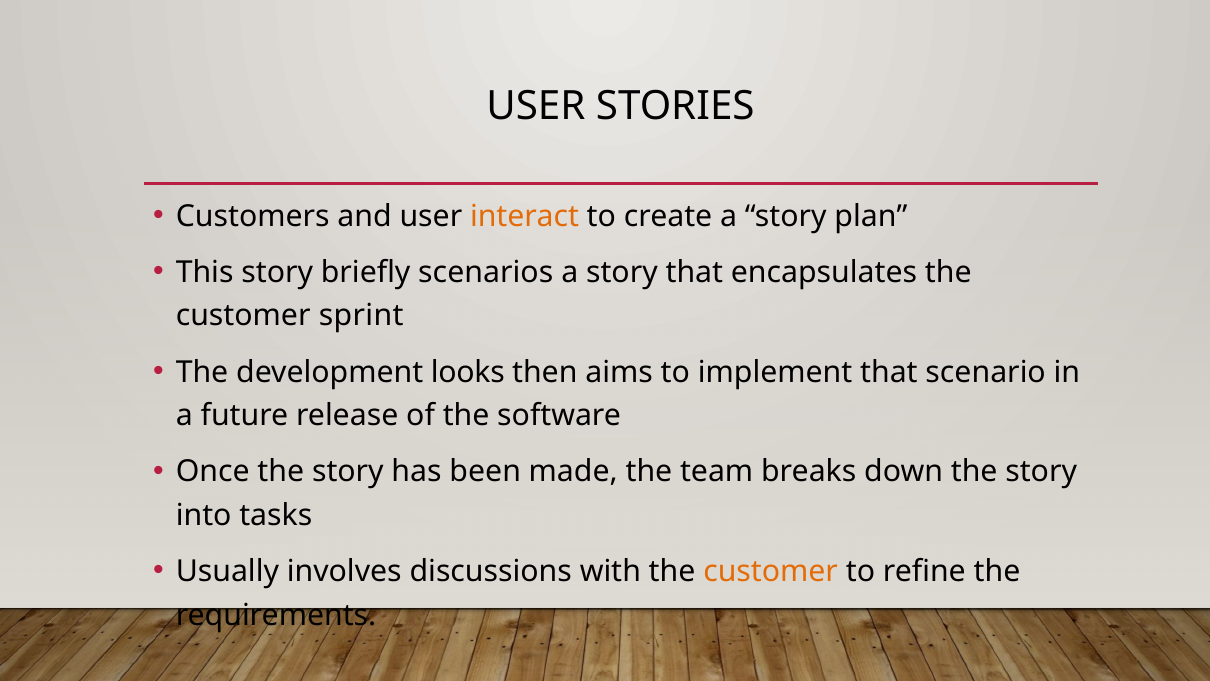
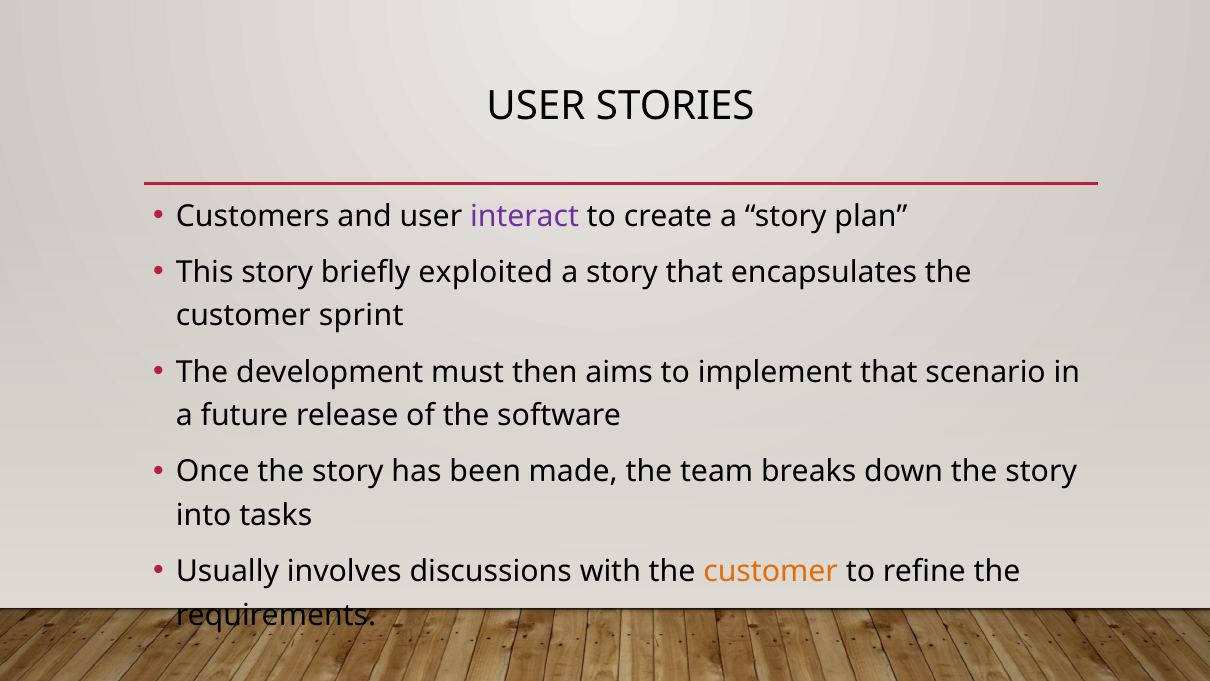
interact colour: orange -> purple (525, 216)
scenarios: scenarios -> exploited (486, 272)
looks: looks -> must (468, 372)
